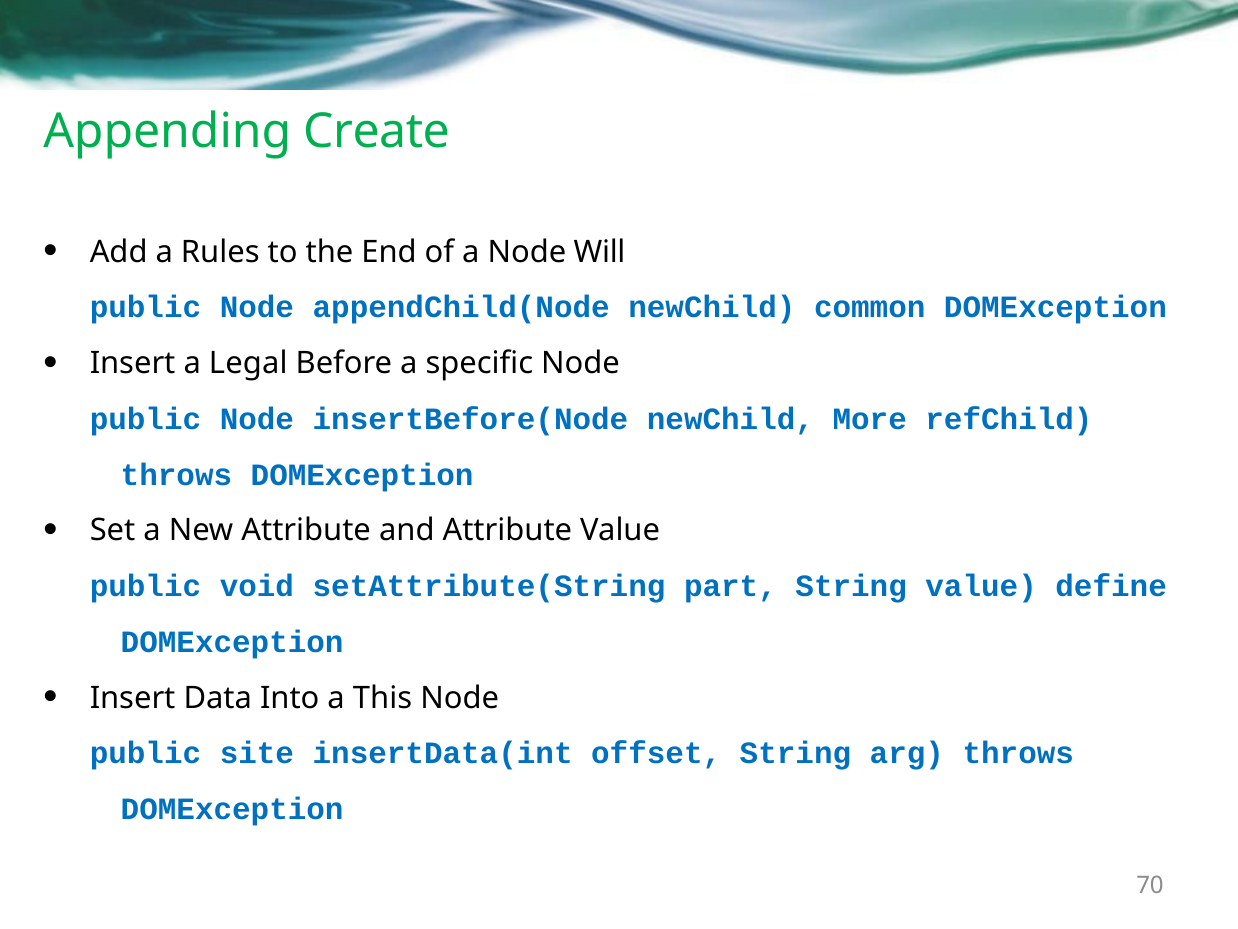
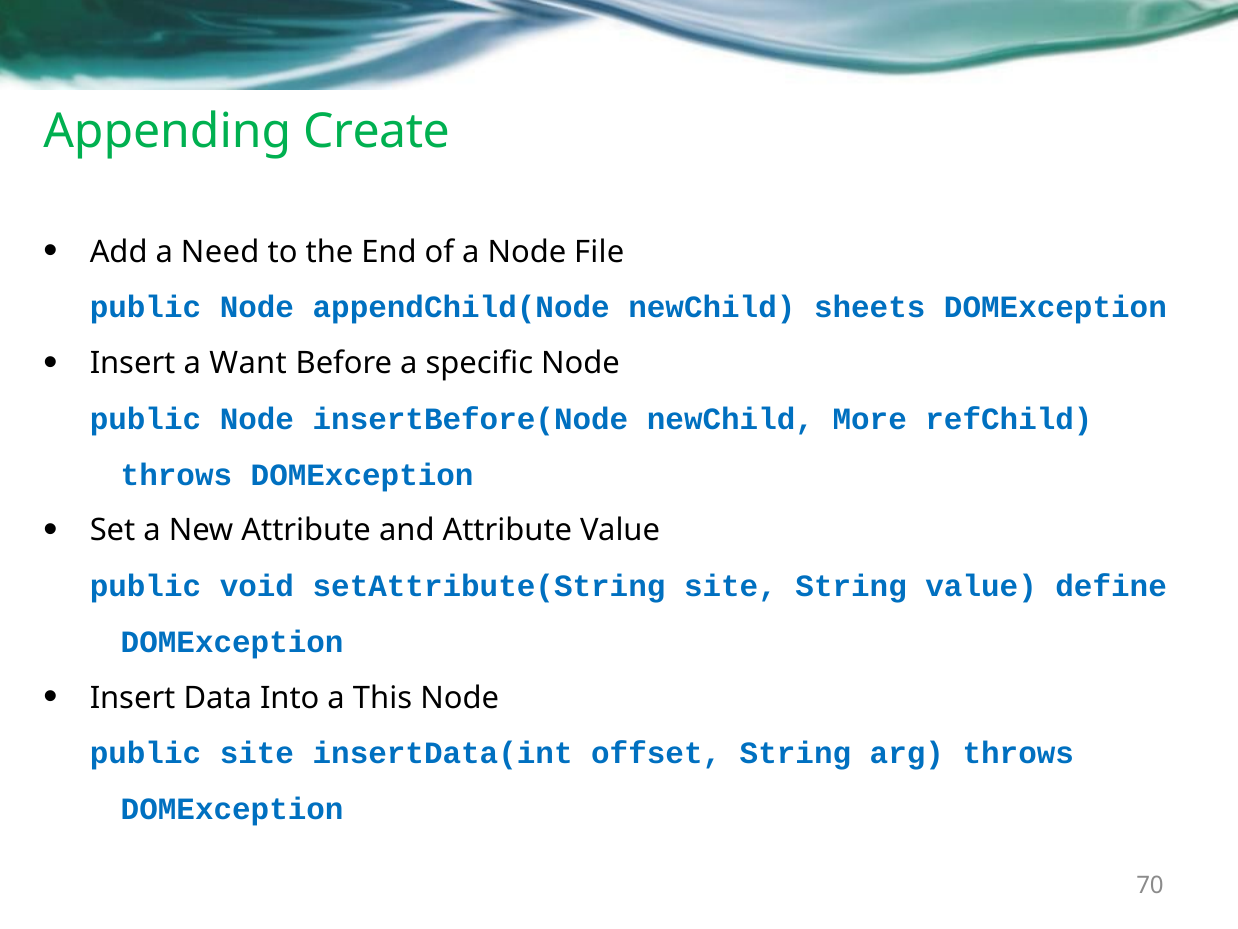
Rules: Rules -> Need (220, 252)
Will: Will -> File (599, 252)
common: common -> sheets (870, 308)
Legal: Legal -> Want (248, 363)
setAttribute(String part: part -> site (730, 586)
